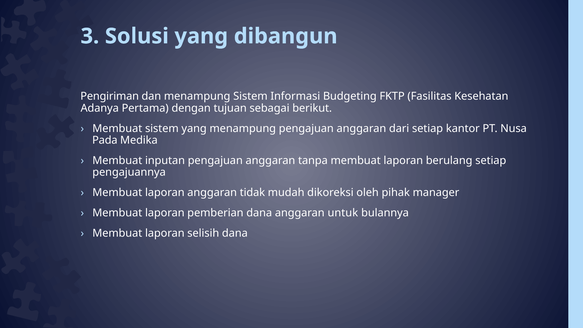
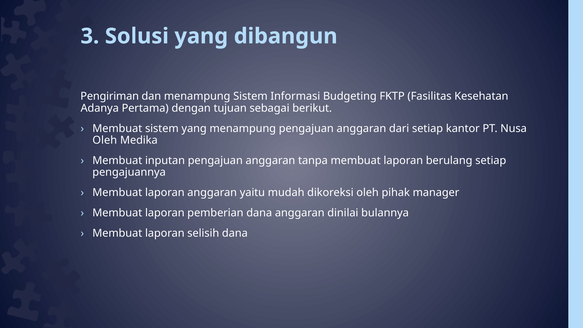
Pada: Pada -> Oleh (105, 140)
tidak: tidak -> yaitu (252, 193)
untuk: untuk -> dinilai (343, 213)
